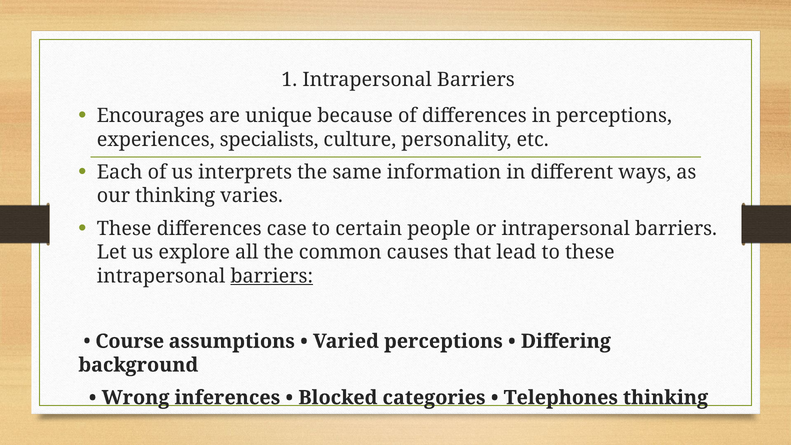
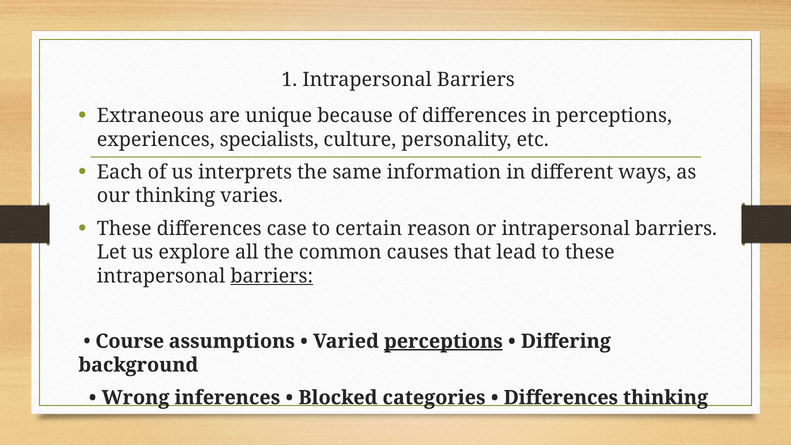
Encourages: Encourages -> Extraneous (150, 116)
people: people -> reason (439, 229)
perceptions underline: none -> present (443, 341)
Telephones: Telephones -> Differences (561, 398)
